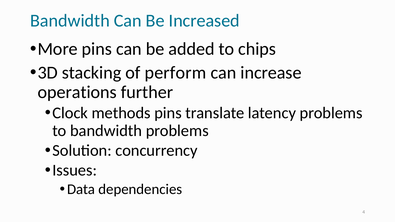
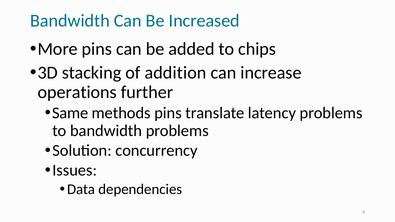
perform: perform -> addition (175, 73)
Clock: Clock -> Same (70, 113)
